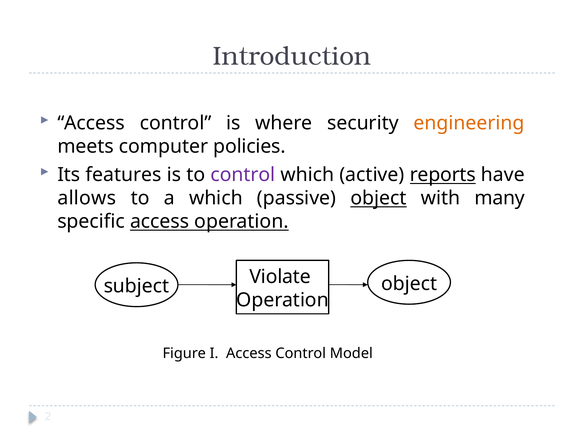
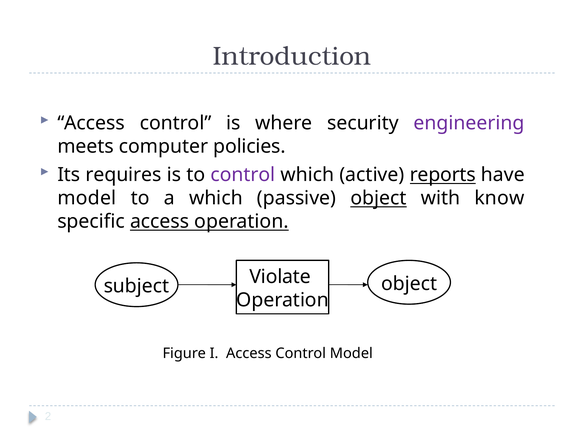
engineering colour: orange -> purple (469, 123)
features: features -> requires (124, 175)
allows: allows -> model (87, 198)
many: many -> know (499, 198)
